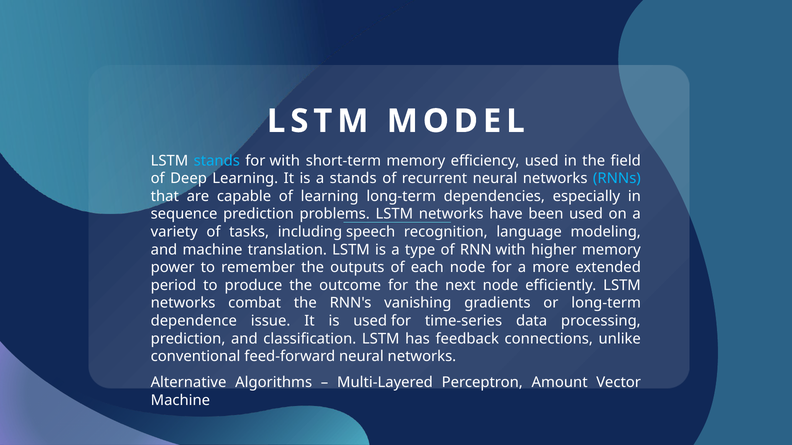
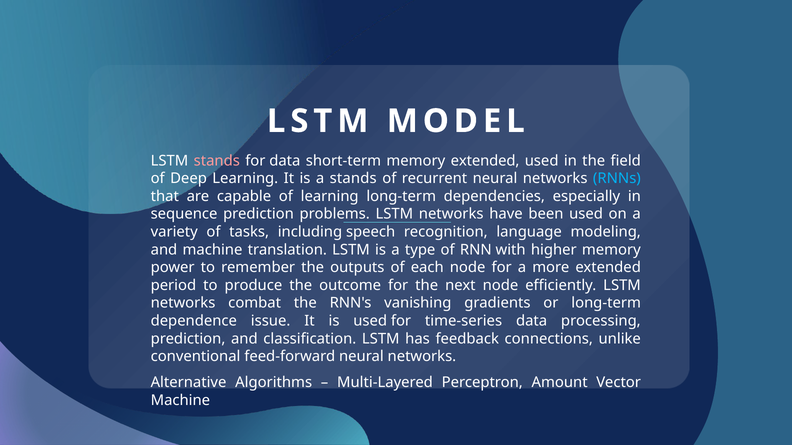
stands colour: light blue -> pink (217, 161)
for with: with -> data (285, 161)
memory efficiency: efficiency -> extended (485, 161)
